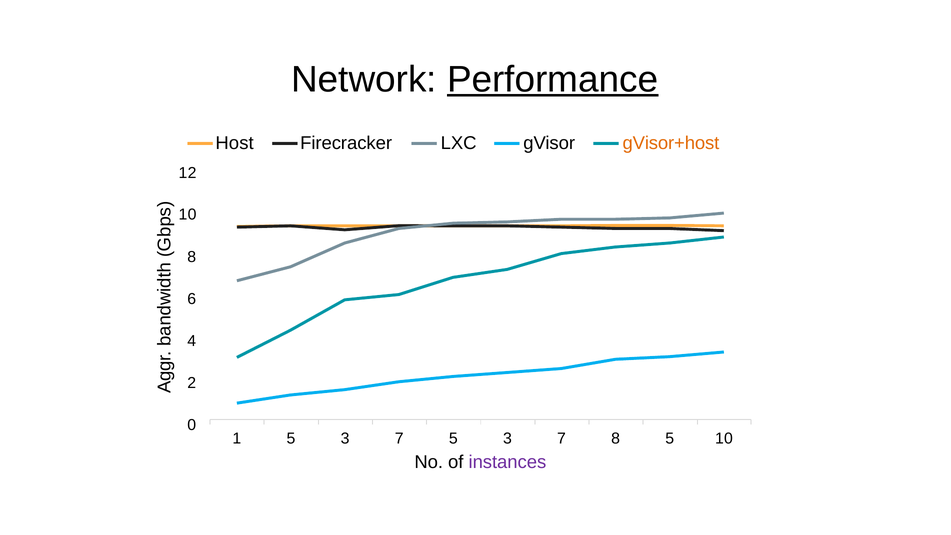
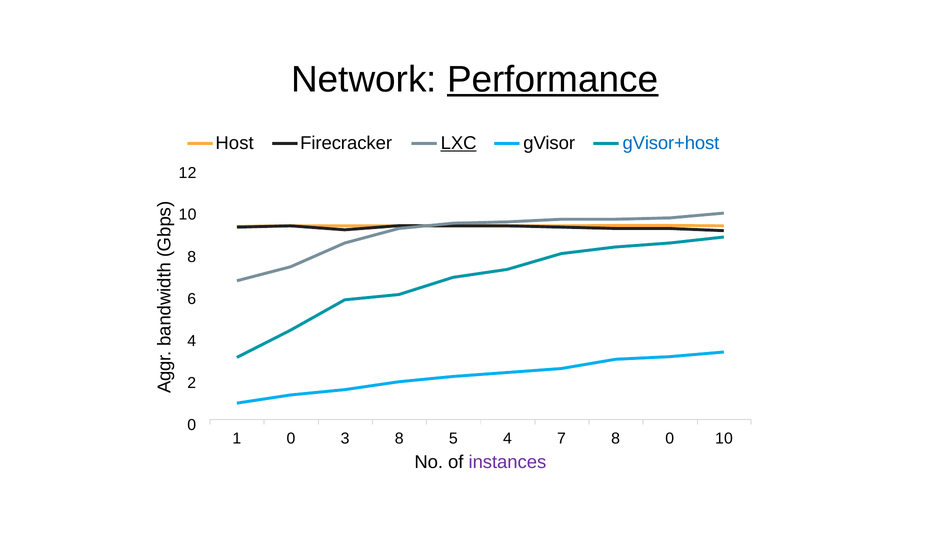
LXC underline: none -> present (459, 143)
gVisor+host colour: orange -> blue (671, 143)
1 5: 5 -> 0 (291, 439)
3 7: 7 -> 8 (399, 439)
3: 3 -> 4 (507, 438)
8 5: 5 -> 0 (670, 439)
